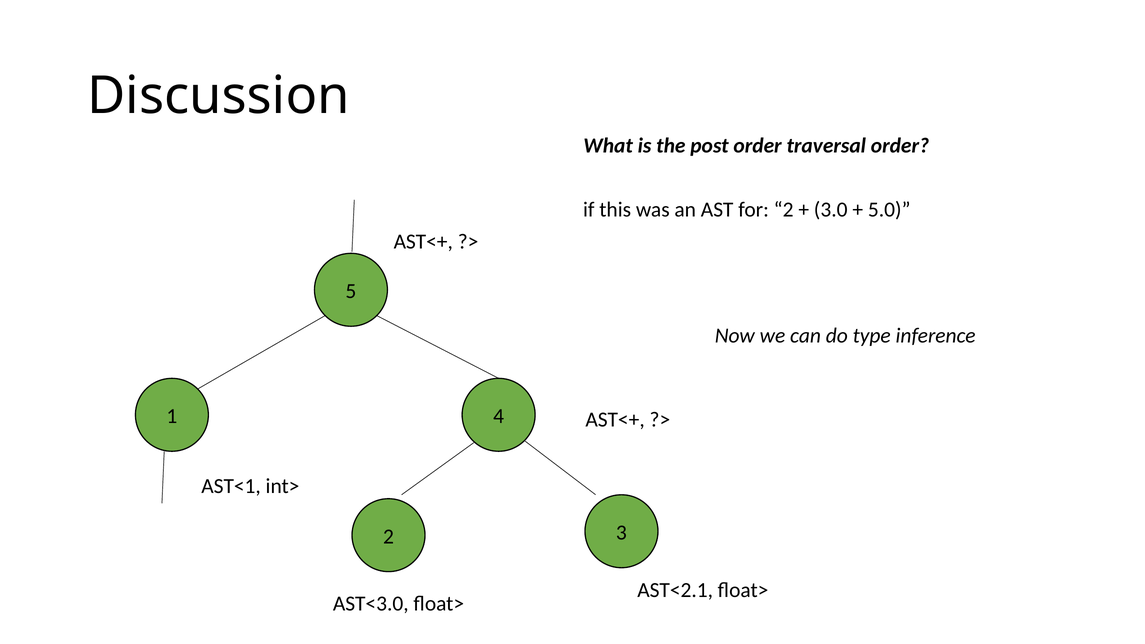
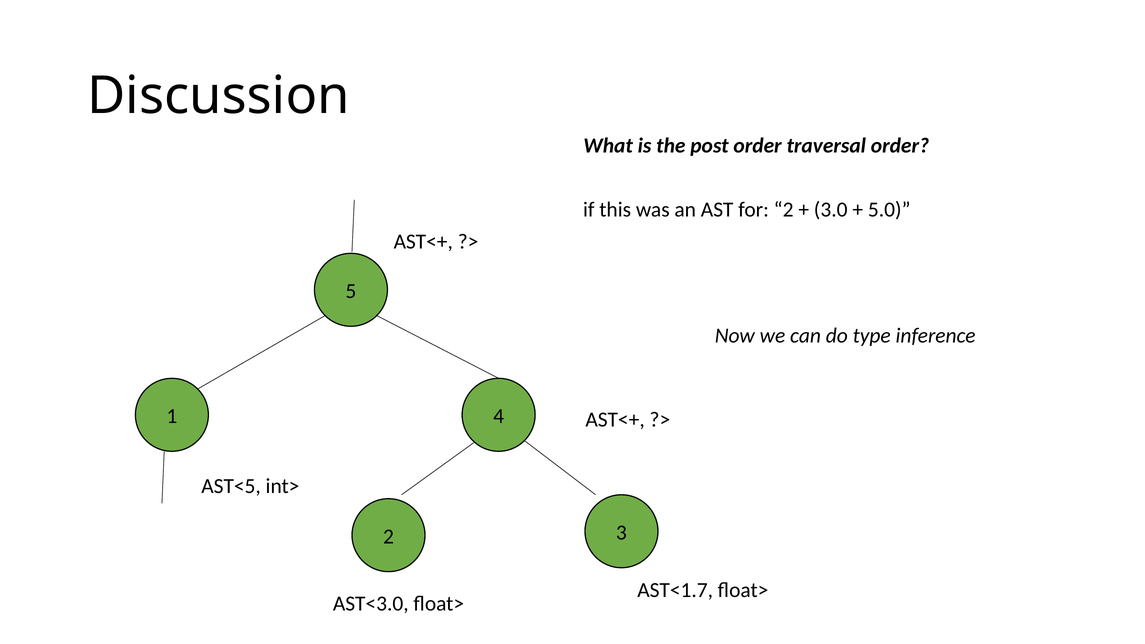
AST<1: AST<1 -> AST<5 (231, 486)
AST<2.1: AST<2.1 -> AST<1.7 (675, 590)
